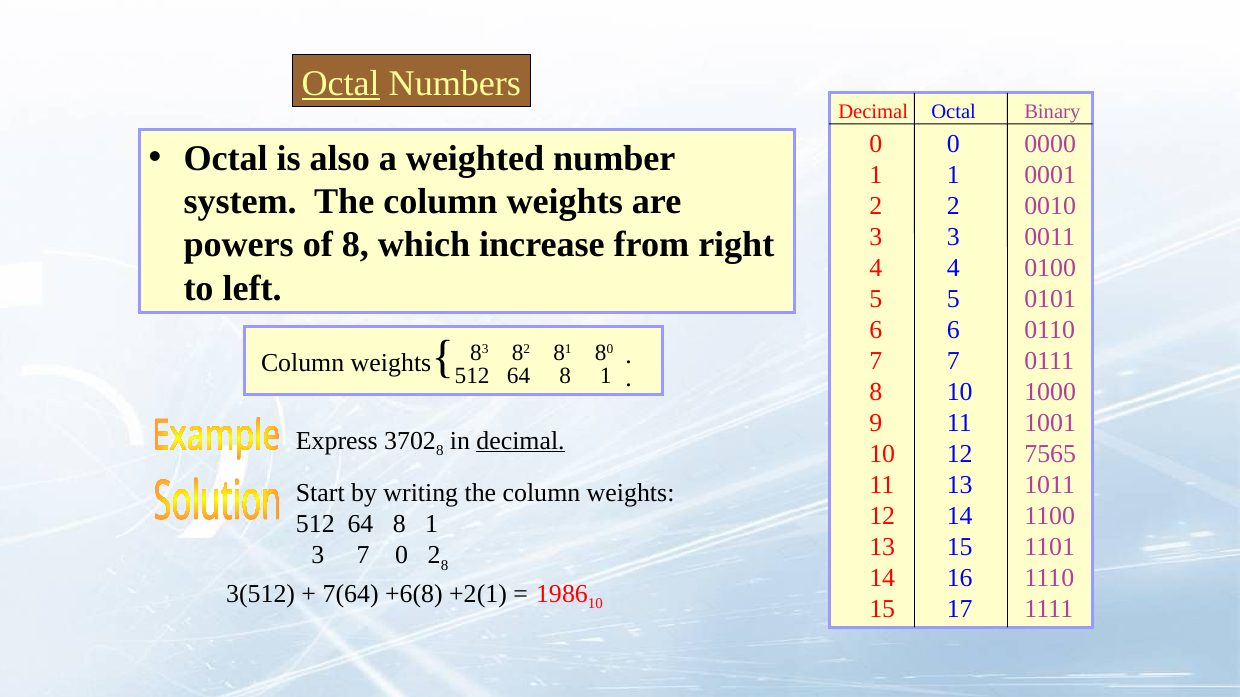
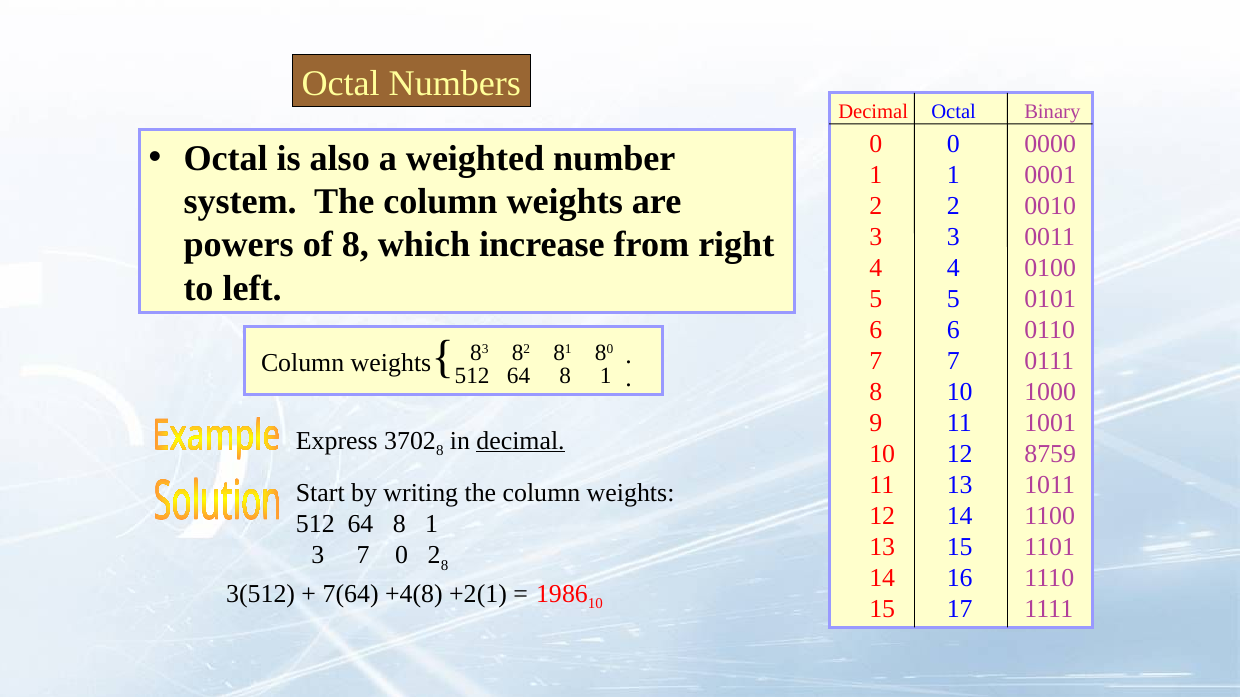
Octal underline: present -> none (341, 83)
7565: 7565 -> 8759 (1050, 454)
+6(8: +6(8 -> +4(8 (414, 594)
